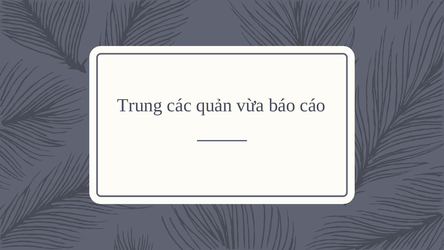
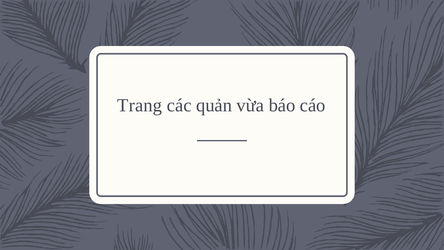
Trung: Trung -> Trang (140, 105)
